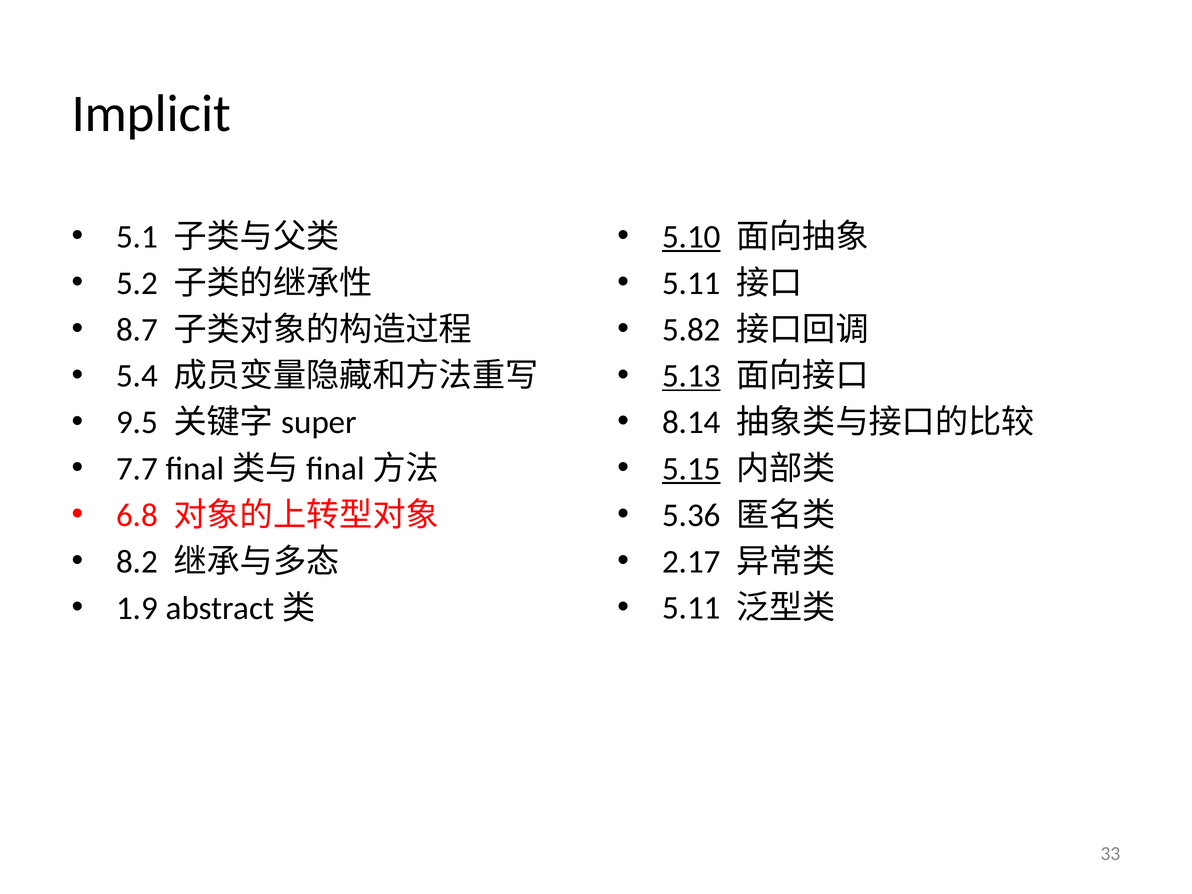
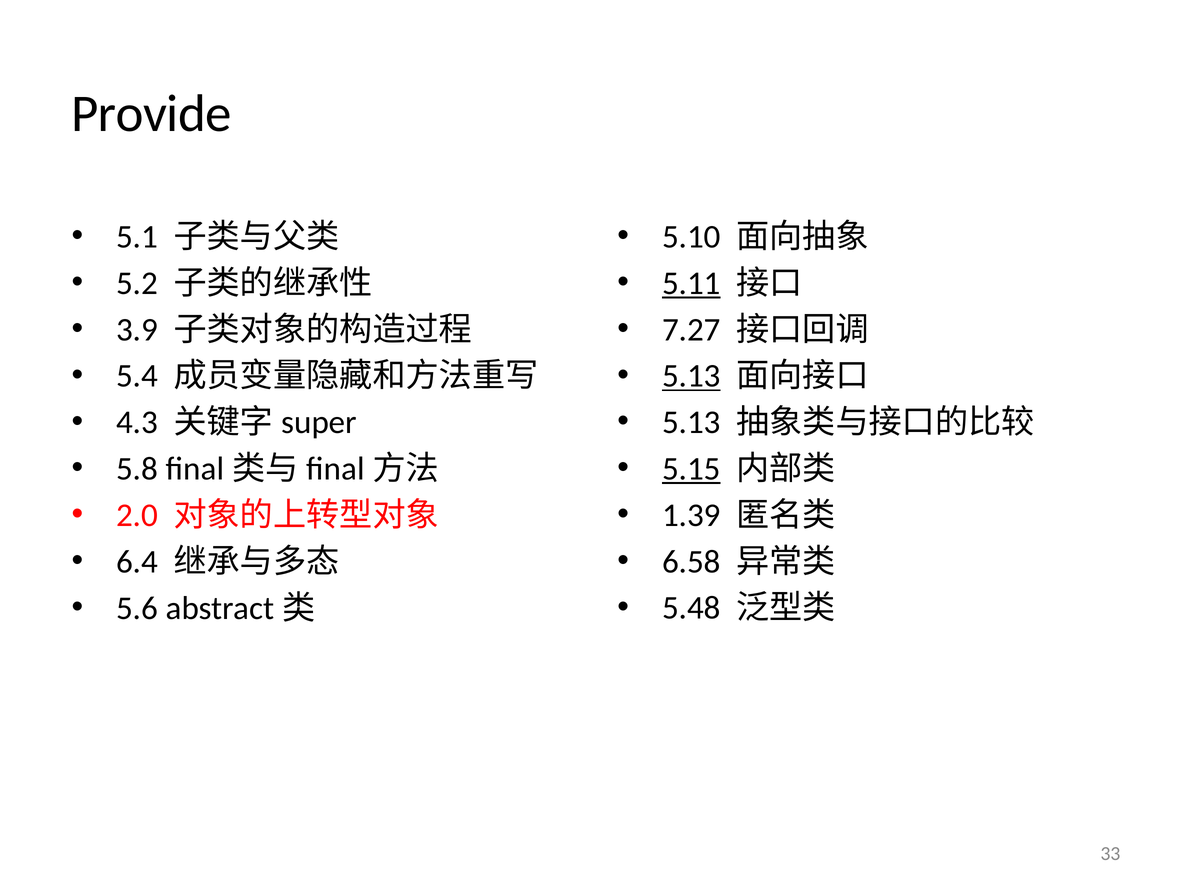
Implicit: Implicit -> Provide (151, 114)
5.10 underline: present -> none (691, 237)
5.11 underline: none -> present (691, 283)
8.7: 8.7 -> 3.9 (137, 330)
5.82: 5.82 -> 7.27 (691, 330)
8.14: 8.14 -> 5.13 (691, 422)
9.5: 9.5 -> 4.3 (137, 422)
7.7: 7.7 -> 5.8 (137, 469)
6.8: 6.8 -> 2.0 (137, 515)
5.36: 5.36 -> 1.39 (691, 515)
2.17: 2.17 -> 6.58 (691, 562)
8.2: 8.2 -> 6.4 (137, 562)
1.9: 1.9 -> 5.6 (137, 608)
5.11: 5.11 -> 5.48 (691, 608)
